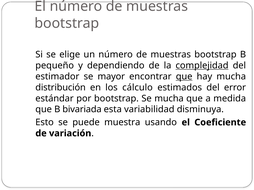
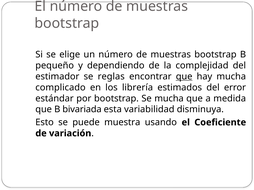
complejidad underline: present -> none (202, 66)
mayor: mayor -> reglas (111, 77)
distribución: distribución -> complicado (60, 88)
cálculo: cálculo -> librería (138, 88)
